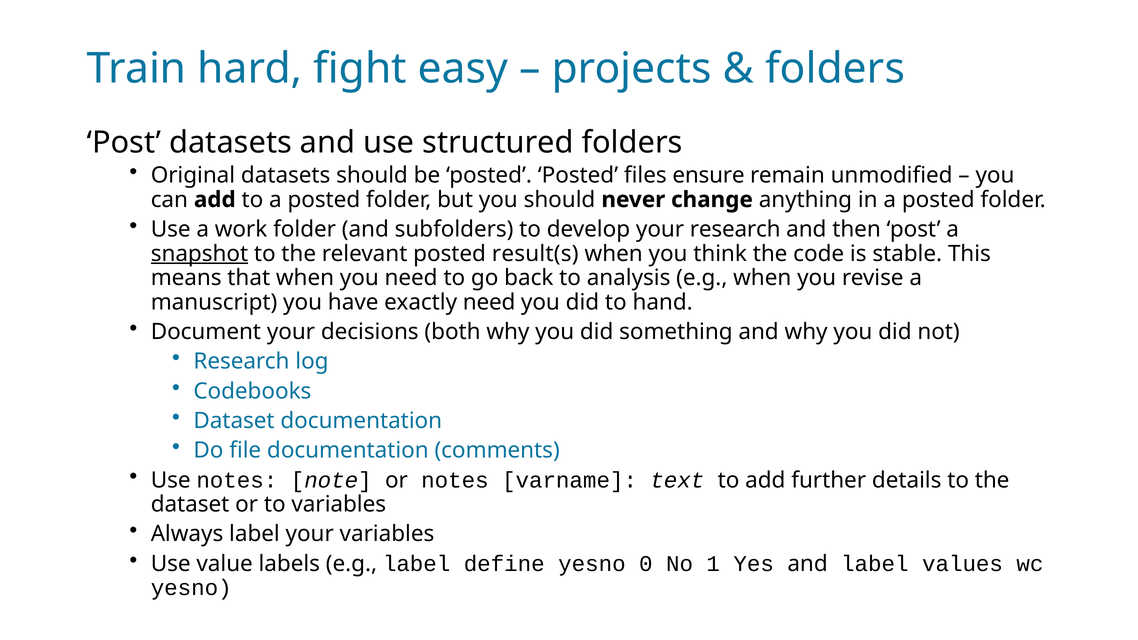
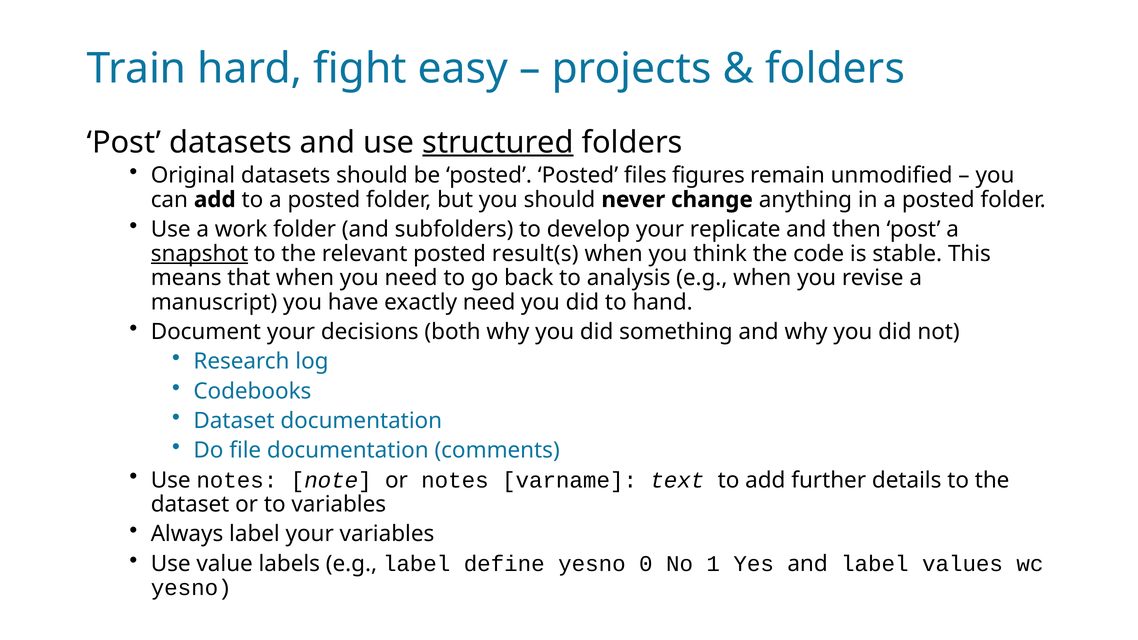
structured underline: none -> present (498, 142)
ensure: ensure -> figures (709, 175)
your research: research -> replicate (735, 229)
